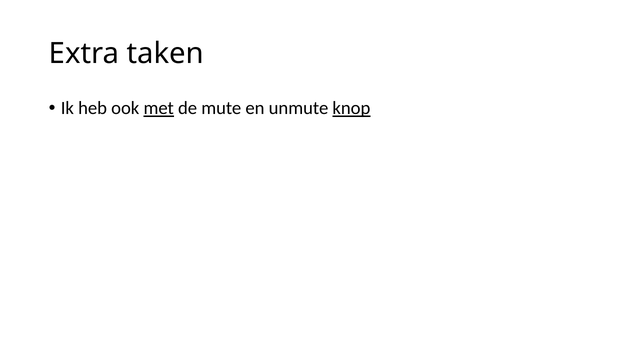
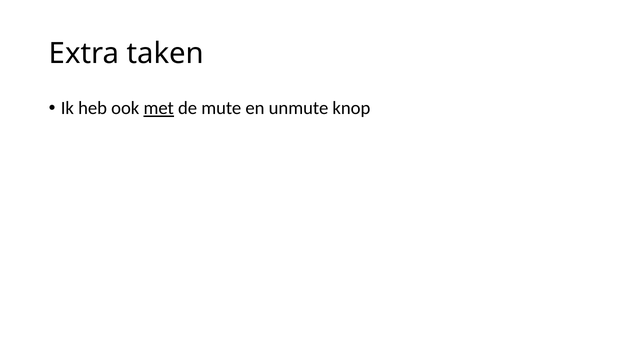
knop underline: present -> none (351, 108)
